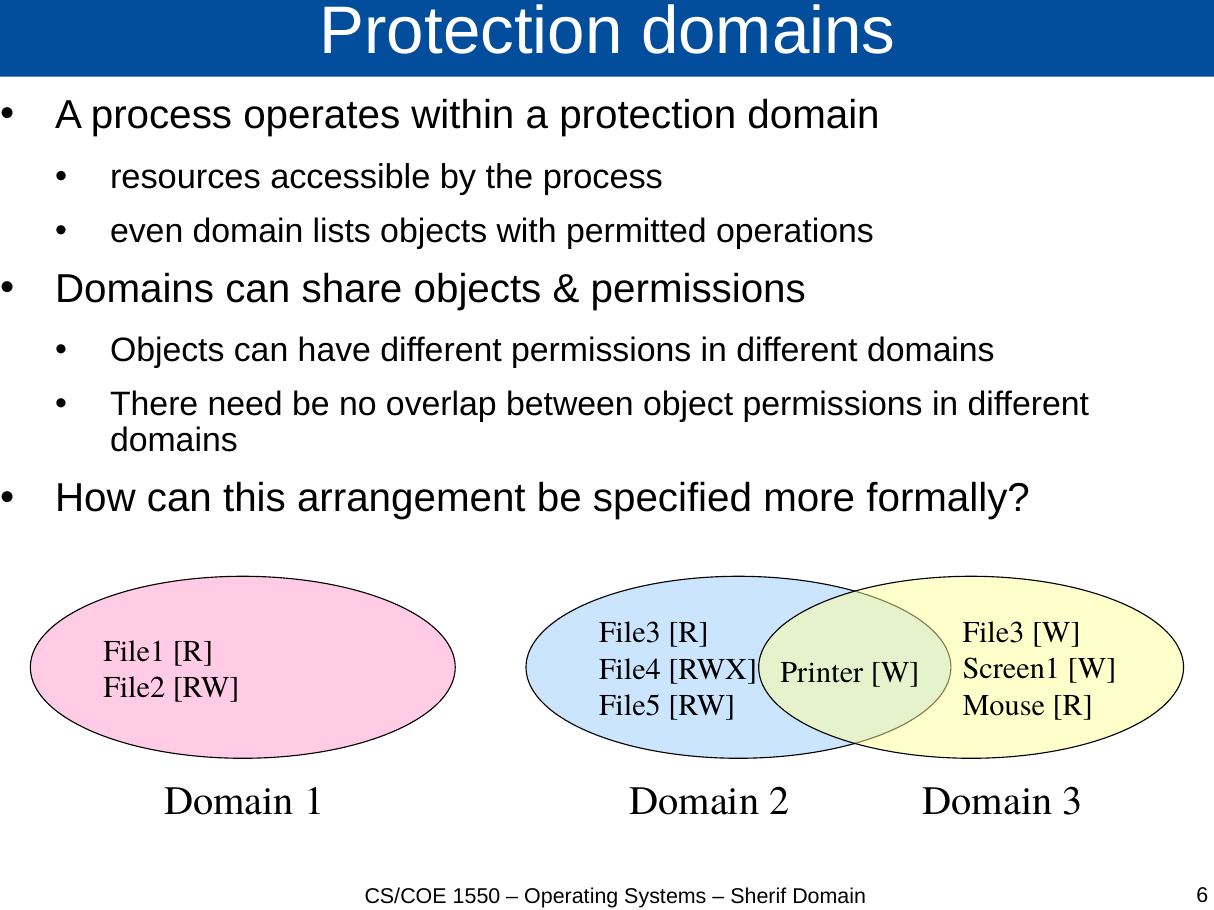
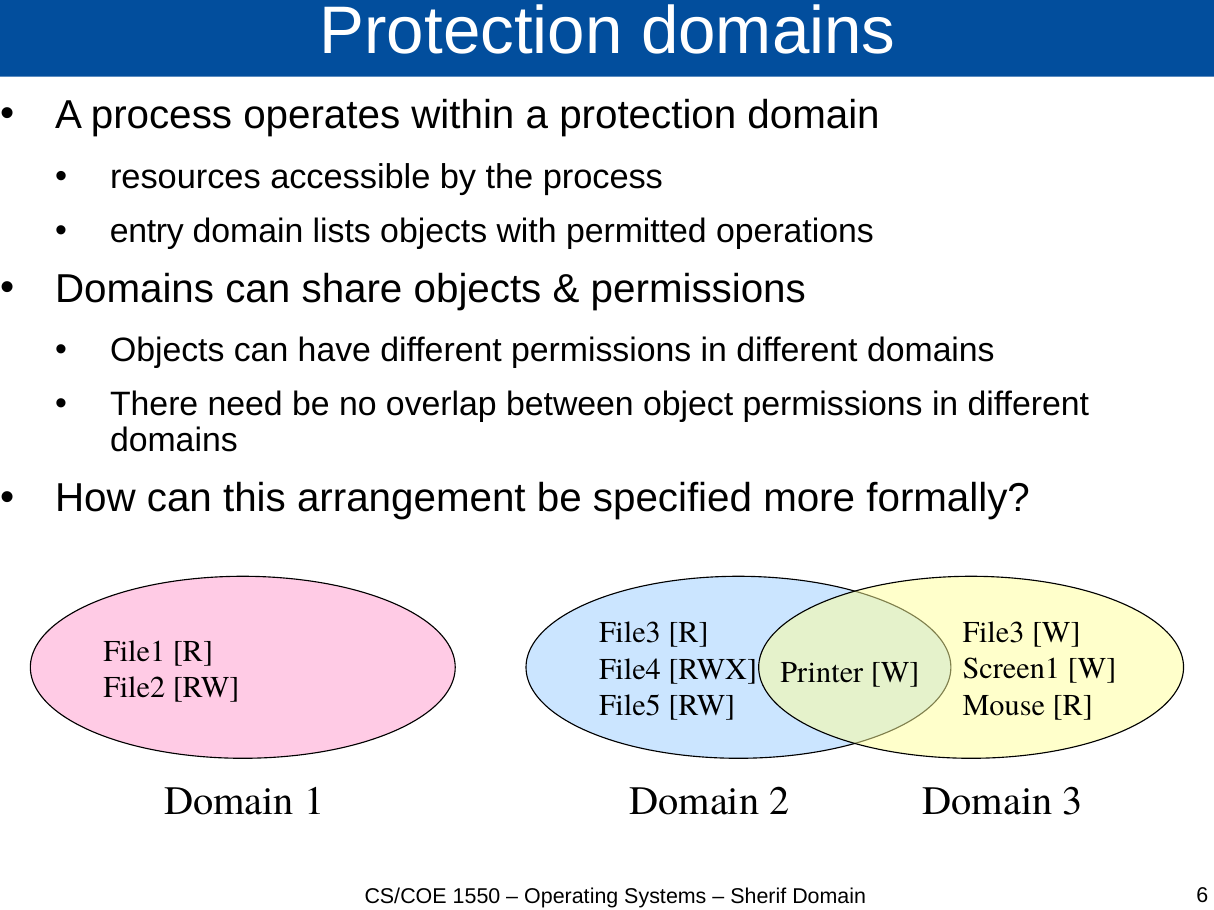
even: even -> entry (147, 231)
